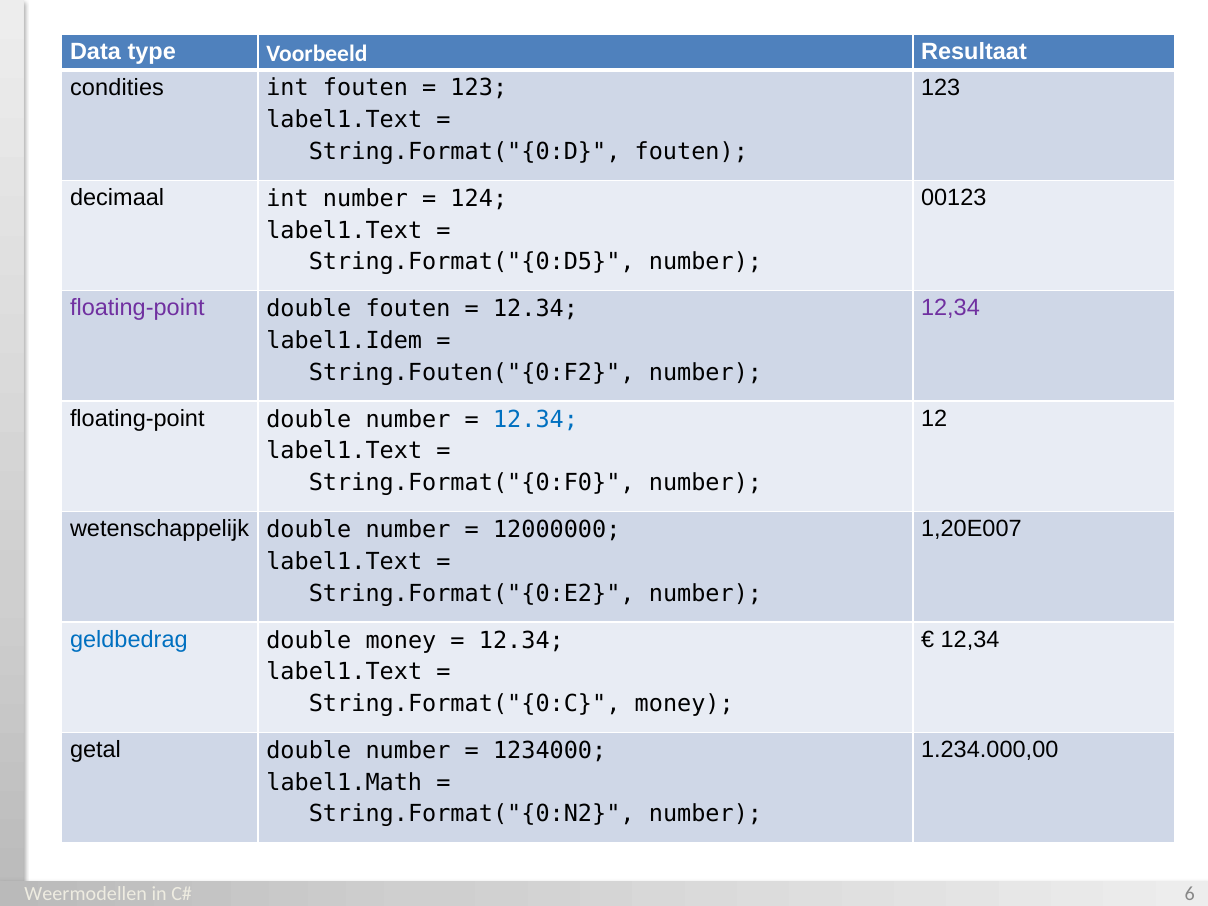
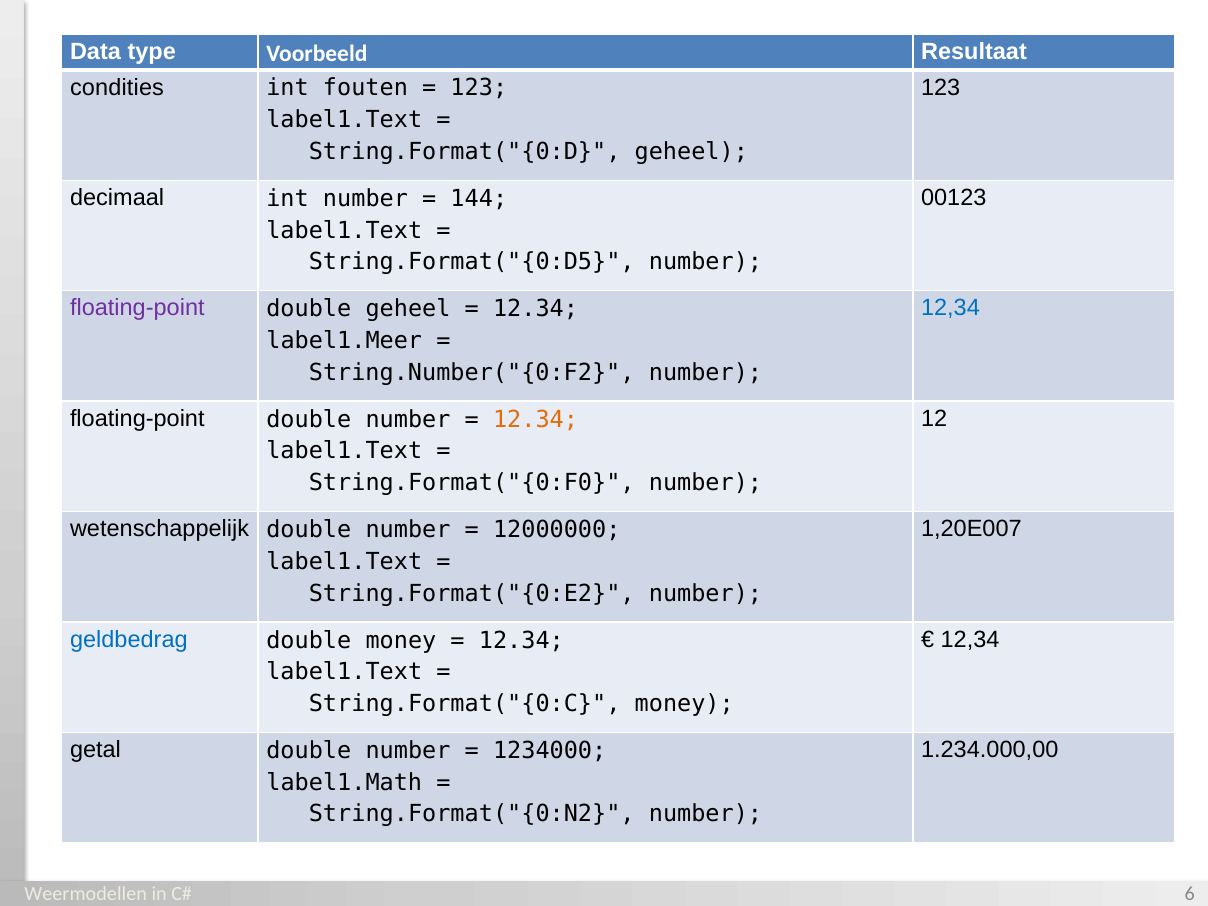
String.Format("{0:D fouten: fouten -> geheel (691, 152)
124: 124 -> 144 (479, 199)
double fouten: fouten -> geheel (408, 309)
12,34 colour: purple -> blue (950, 308)
label1.Idem: label1.Idem -> label1.Meer (344, 341)
String.Fouten("{0:F2: String.Fouten("{0:F2 -> String.Number("{0:F2 (472, 372)
12.34 colour: blue -> orange (536, 419)
